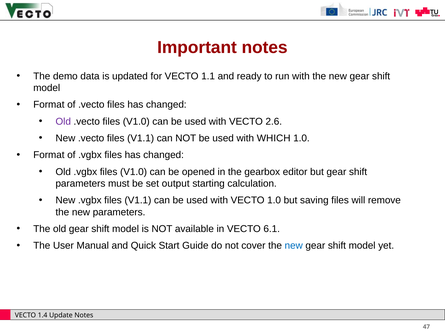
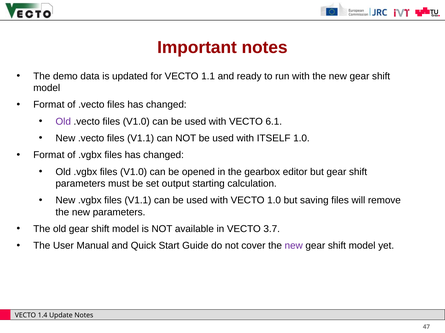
2.6: 2.6 -> 6.1 (274, 122)
WHICH: WHICH -> ITSELF (274, 139)
6.1: 6.1 -> 3.7 (272, 229)
new colour: blue -> purple (294, 246)
